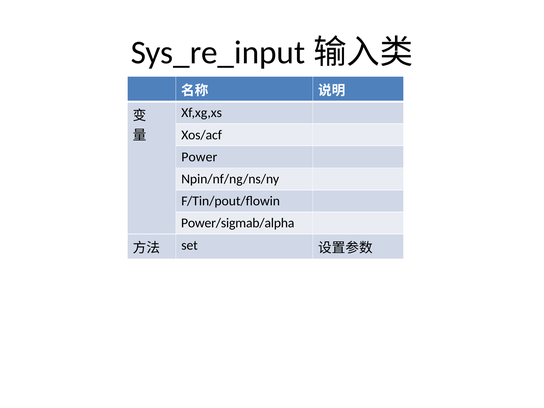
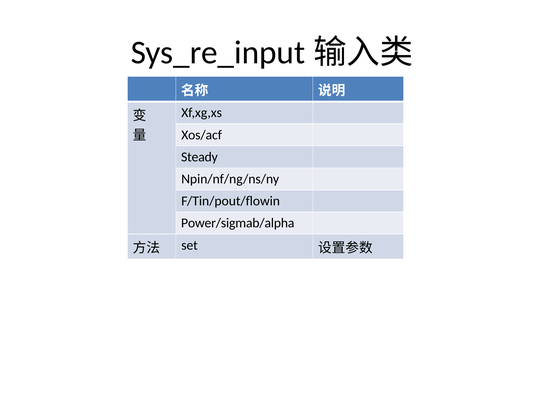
Power: Power -> Steady (199, 157)
